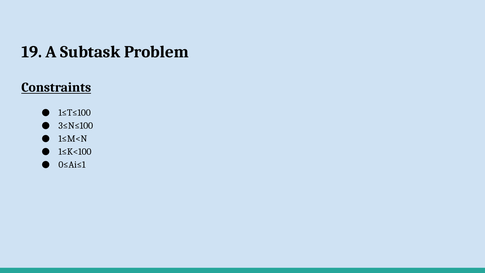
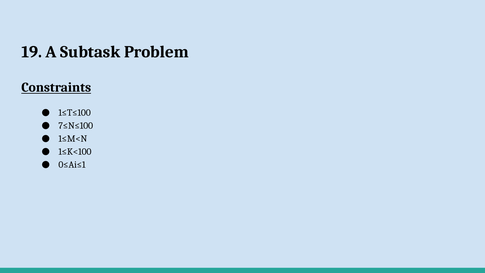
3≤N≤100: 3≤N≤100 -> 7≤N≤100 (76, 126)
